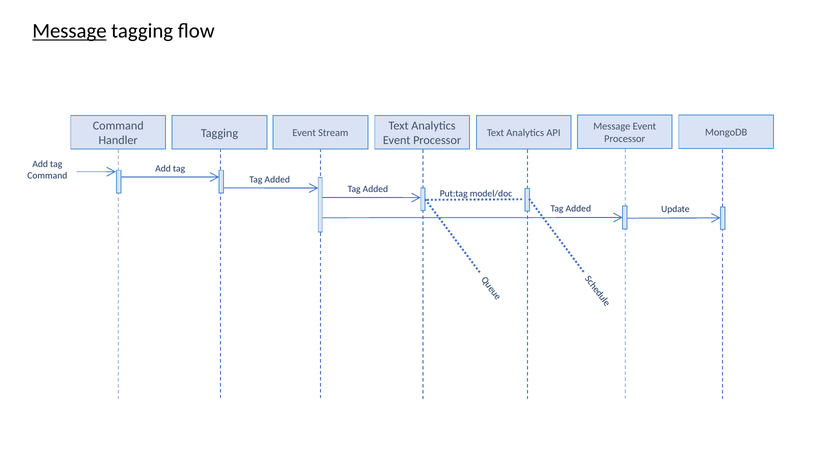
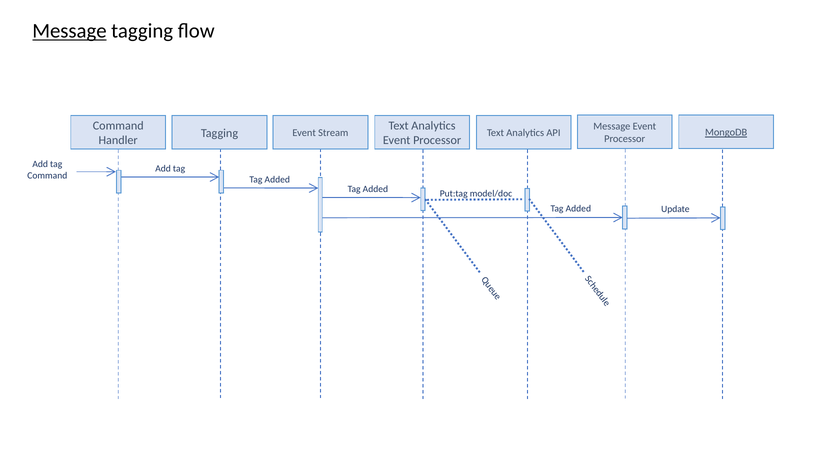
MongoDB underline: none -> present (726, 132)
